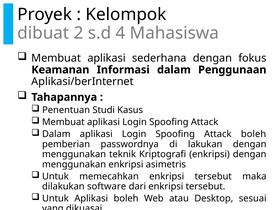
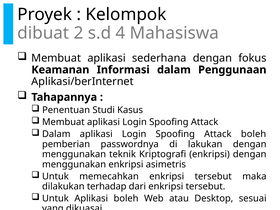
software: software -> terhadap (107, 186)
